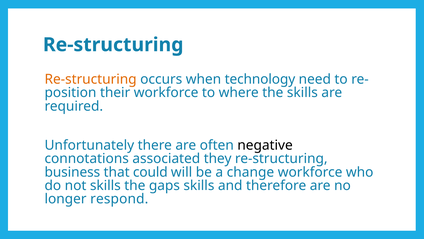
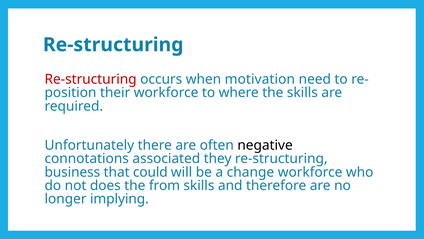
Re-structuring colour: orange -> red (91, 79)
technology: technology -> motivation (260, 79)
not skills: skills -> does (105, 185)
gaps: gaps -> from (164, 185)
respond: respond -> implying (119, 198)
